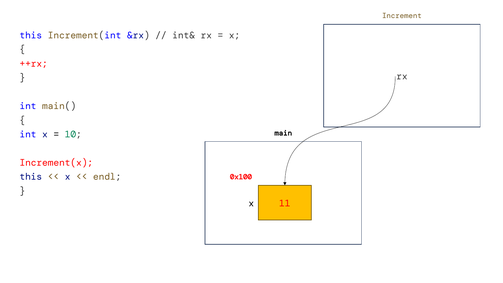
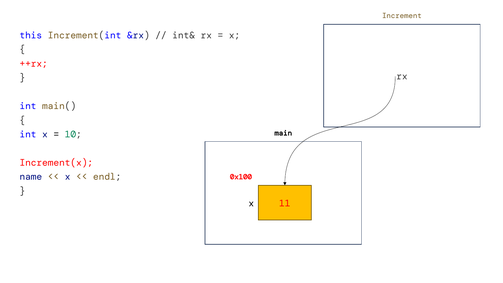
this: this -> name (31, 177)
